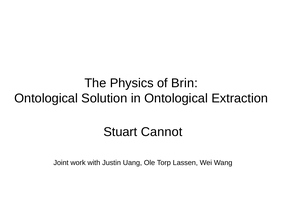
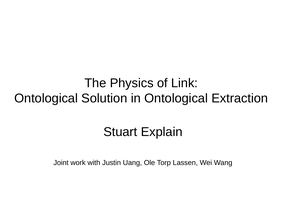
Brin: Brin -> Link (184, 83)
Cannot: Cannot -> Explain (162, 131)
